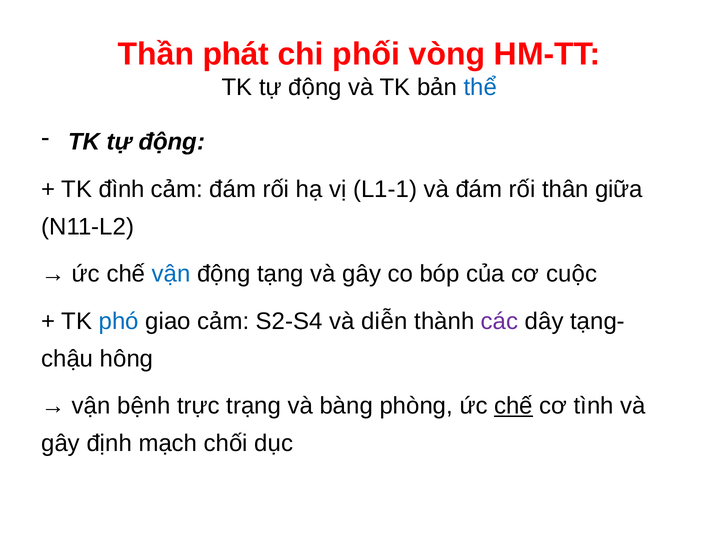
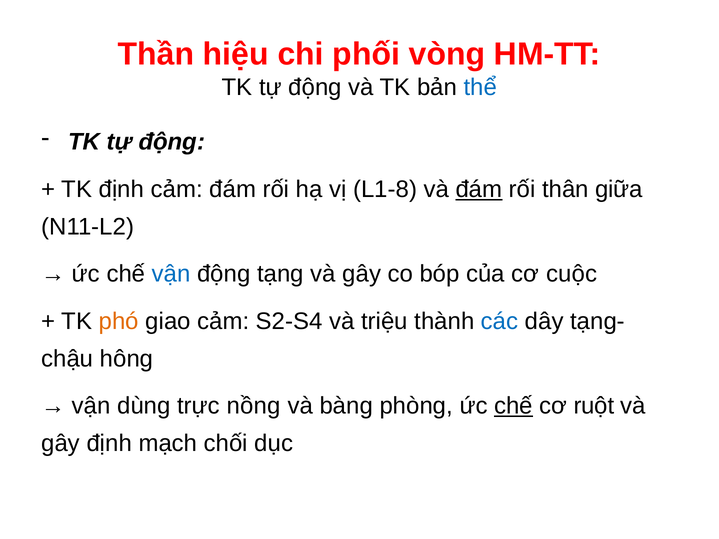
phát: phát -> hiệu (236, 54)
TK đình: đình -> định (121, 189)
L1-1: L1-1 -> L1-8 (385, 189)
đám underline: none -> present (479, 189)
phó colour: blue -> orange (119, 322)
diễn: diễn -> triệu (385, 322)
các colour: purple -> blue (500, 322)
bệnh: bệnh -> dùng (144, 406)
trạng: trạng -> nồng (254, 406)
tình: tình -> ruột (594, 406)
